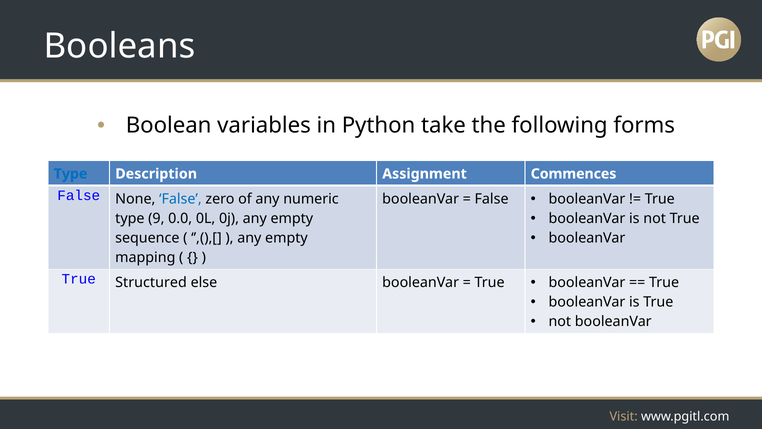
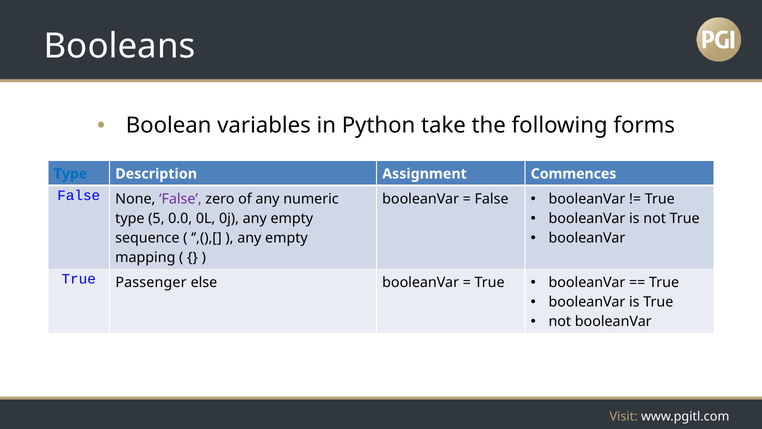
False colour: blue -> purple (180, 199)
9: 9 -> 5 (156, 218)
Structured: Structured -> Passenger (151, 282)
